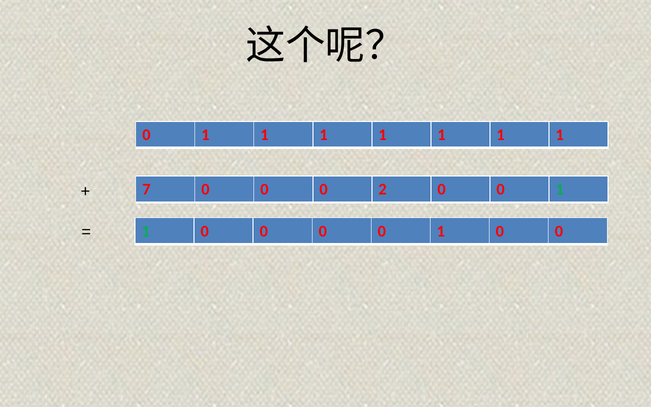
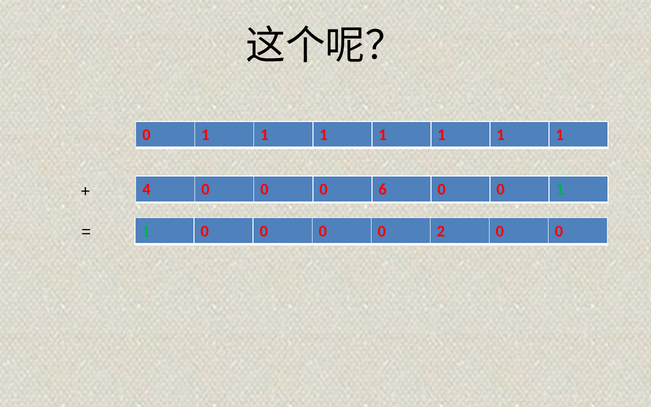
7: 7 -> 4 (146, 189)
2: 2 -> 6 (383, 189)
0 0 0 1: 1 -> 2 (441, 231)
